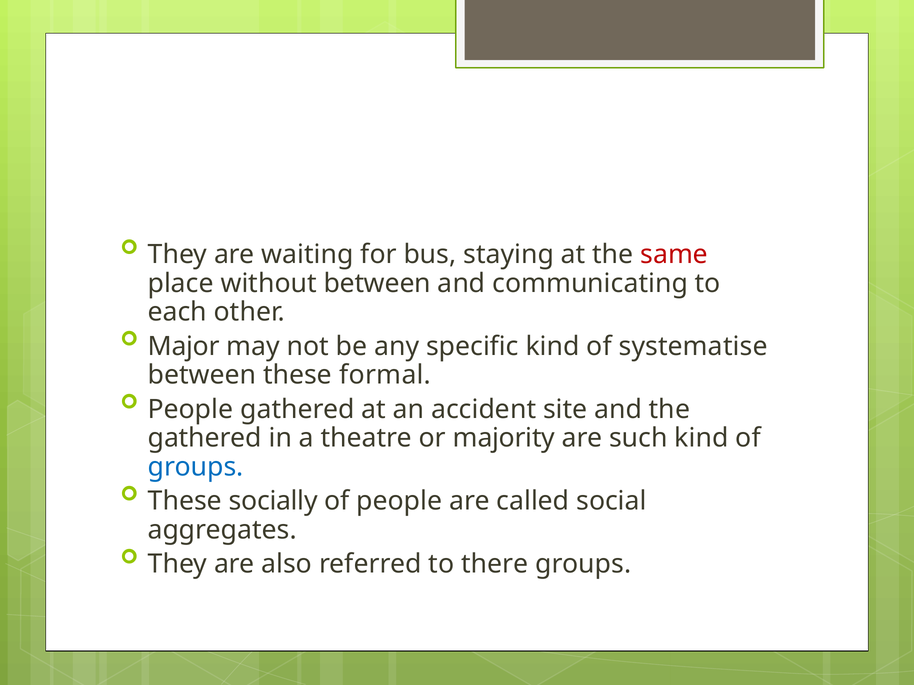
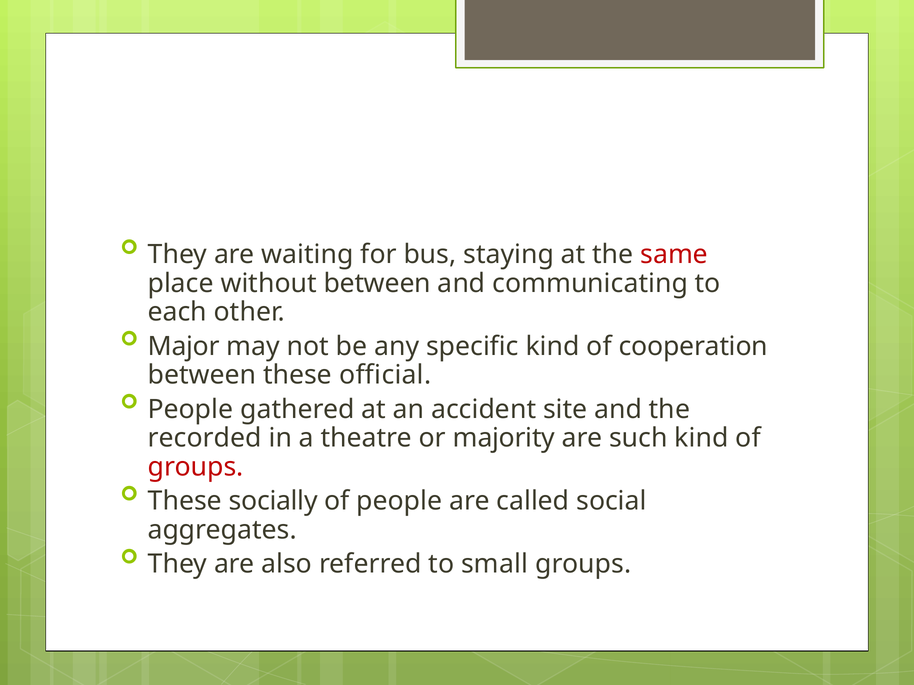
systematise: systematise -> cooperation (693, 347)
formal: formal -> official (385, 375)
gathered: gathered -> recorded (205, 438)
groups colour: blue -> red (196, 467)
there: there -> small (495, 564)
